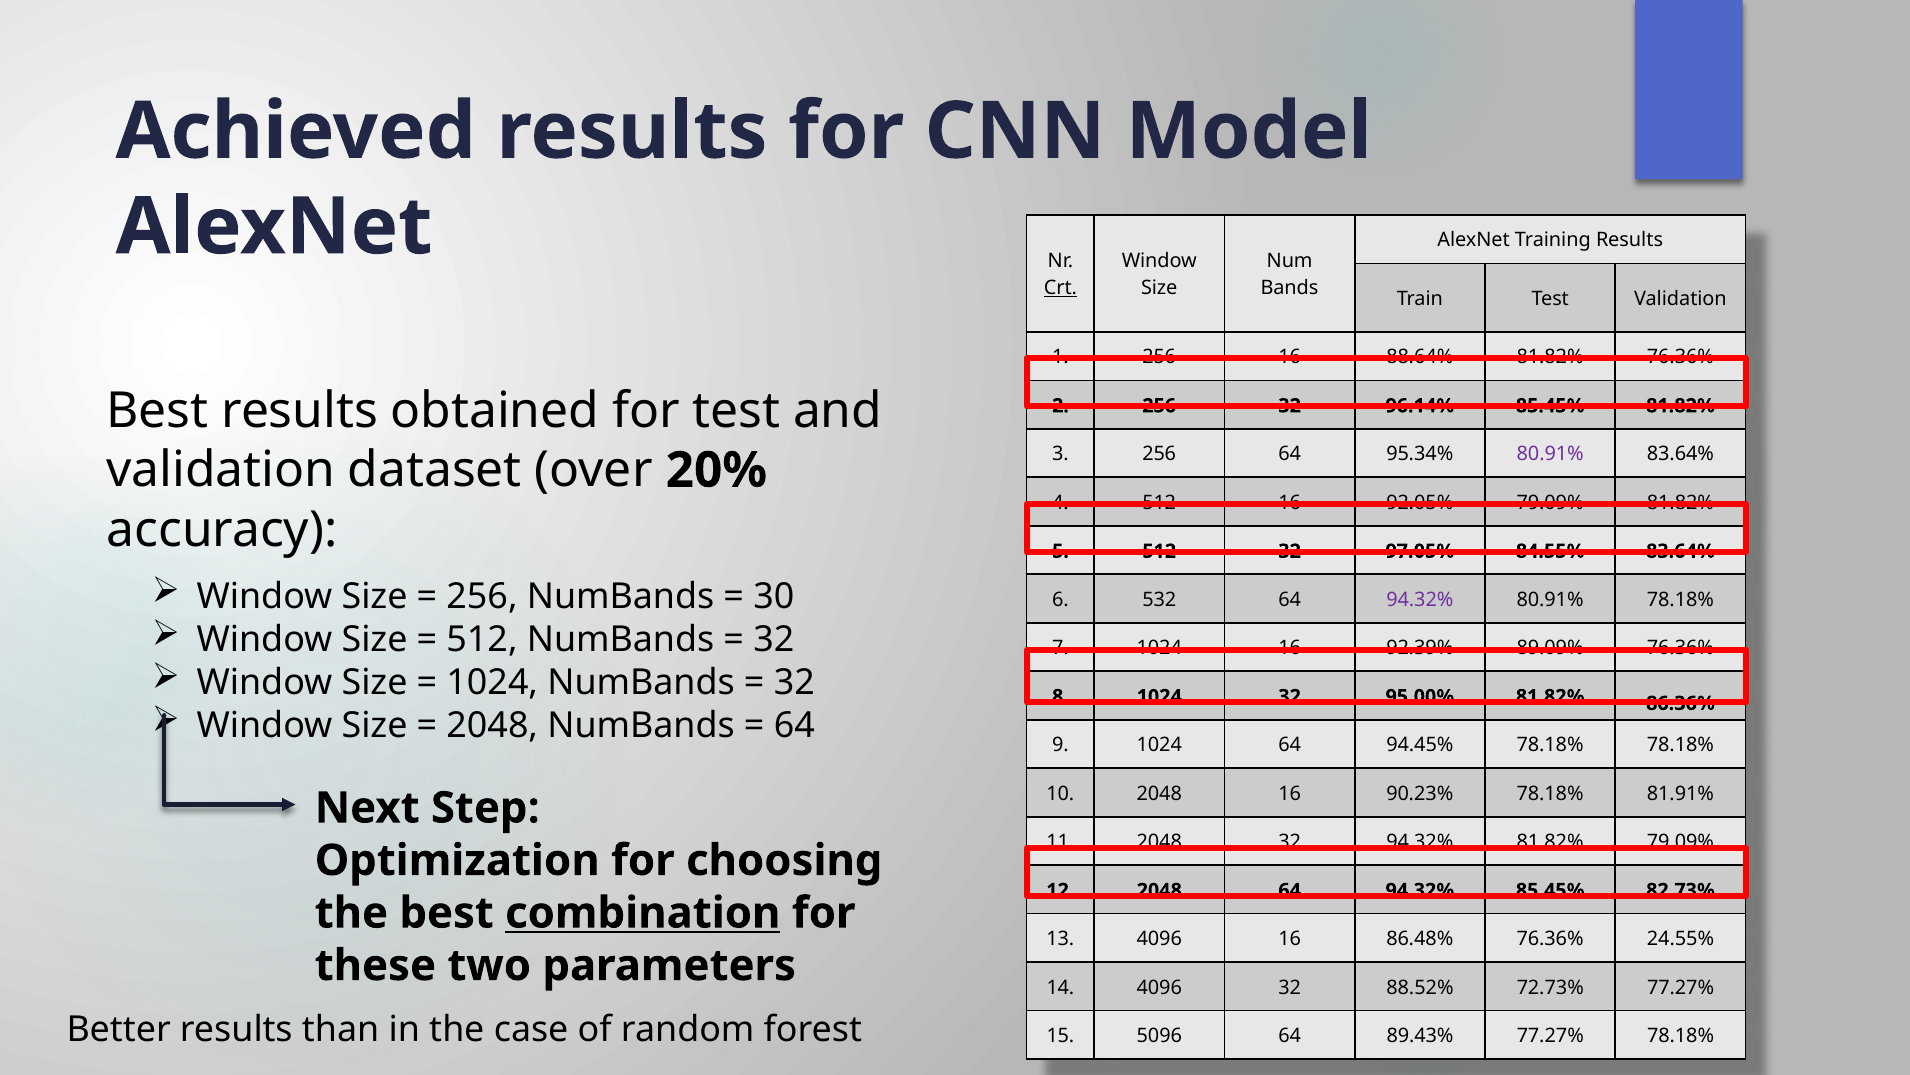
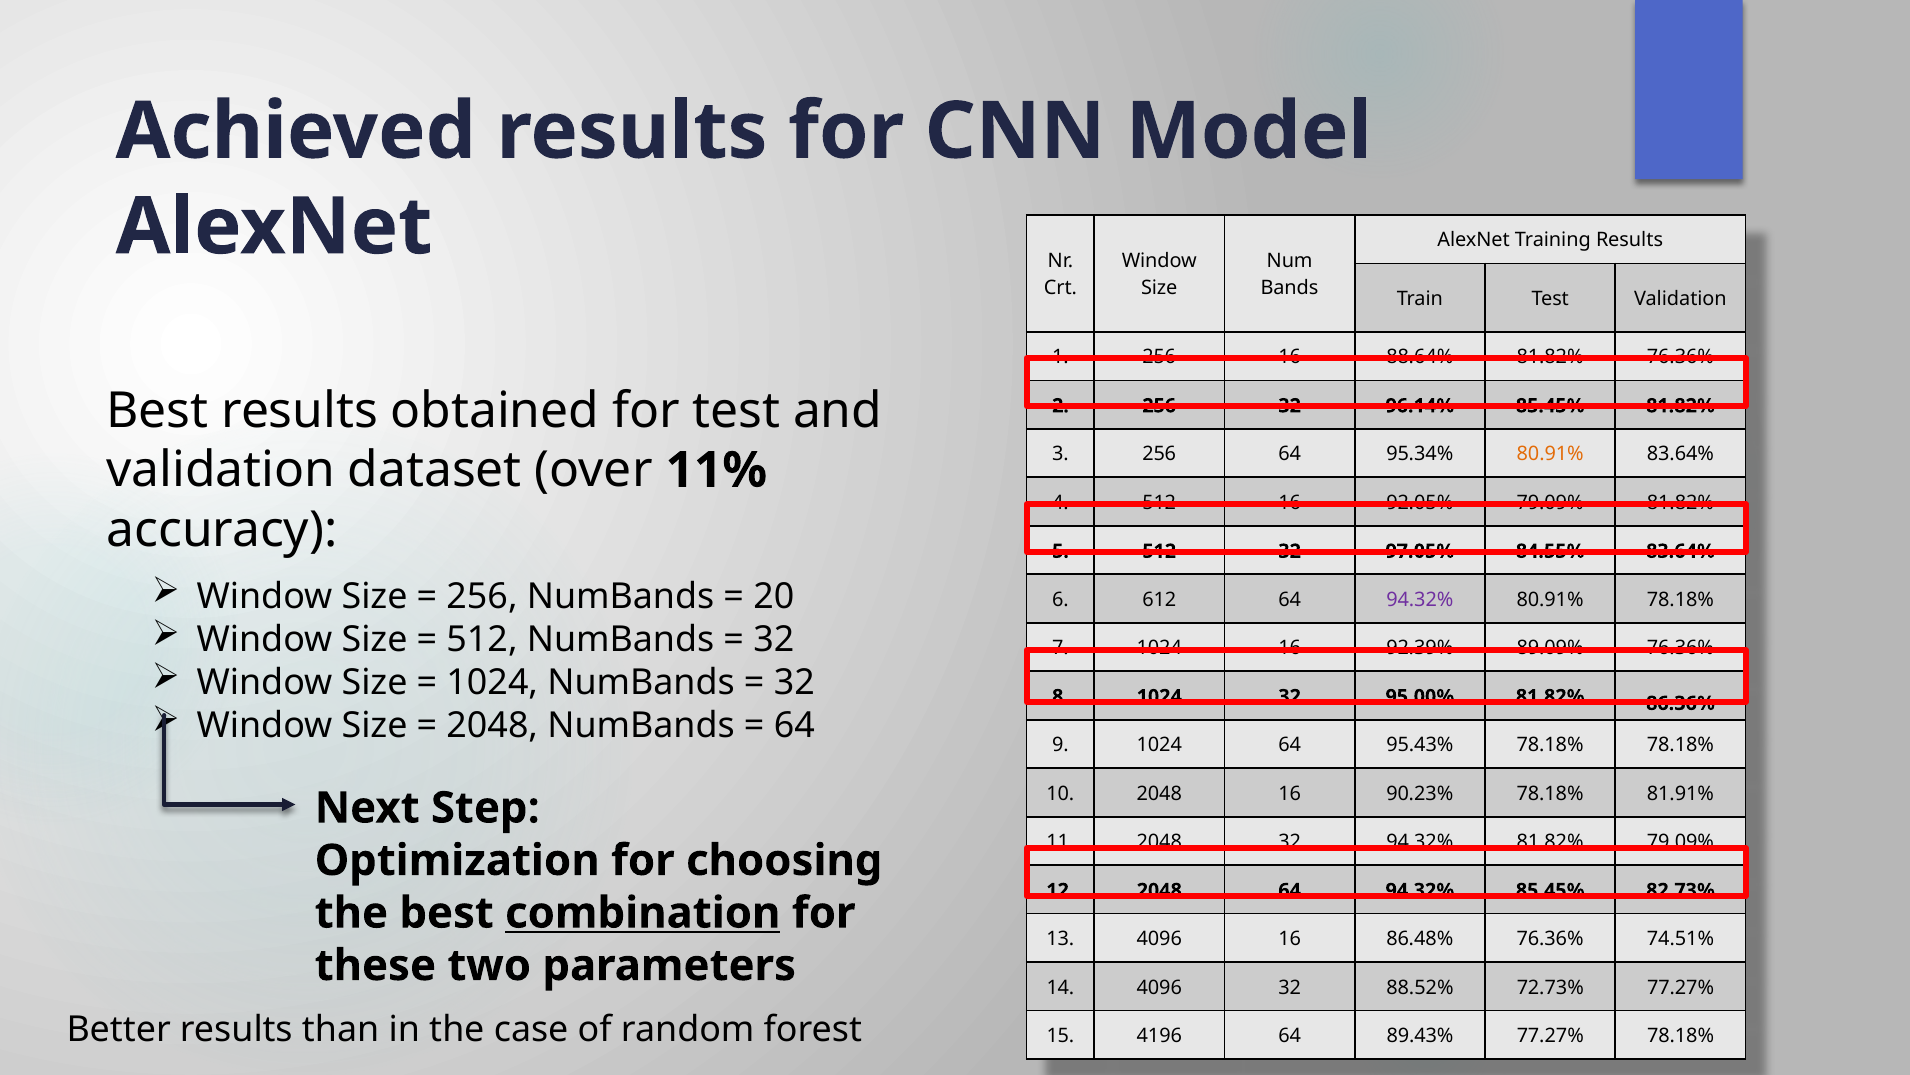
Crt underline: present -> none (1060, 288)
80.91% colour: purple -> orange (1550, 454)
20%: 20% -> 11% (716, 470)
30: 30 -> 20 (774, 596)
532: 532 -> 612 (1159, 600)
94.45%: 94.45% -> 95.43% (1420, 745)
24.55%: 24.55% -> 74.51% (1680, 939)
5096: 5096 -> 4196 (1159, 1036)
